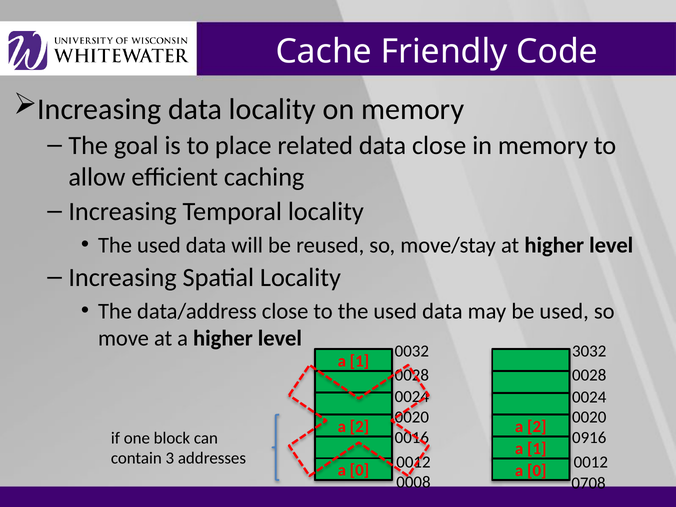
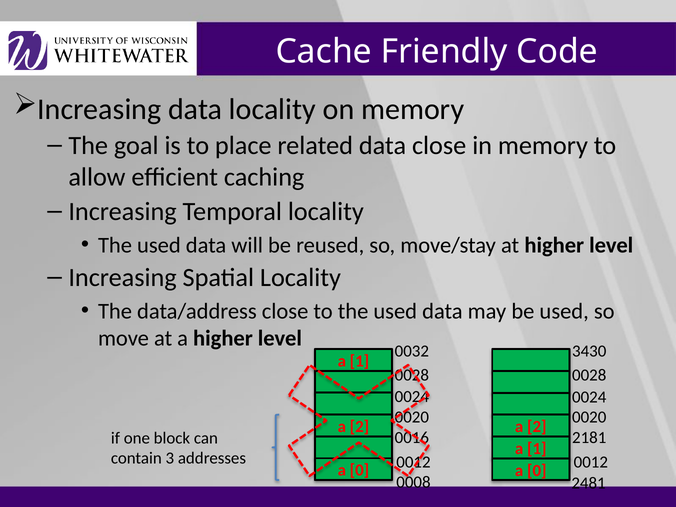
3032: 3032 -> 3430 (589, 351)
0916: 0916 -> 2181 (589, 438)
0708: 0708 -> 2481 (589, 483)
